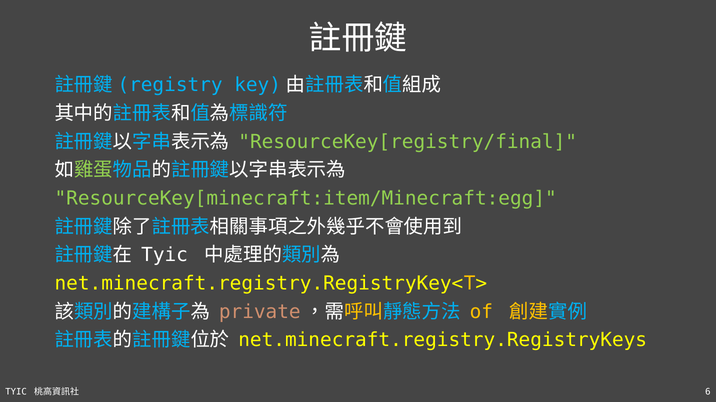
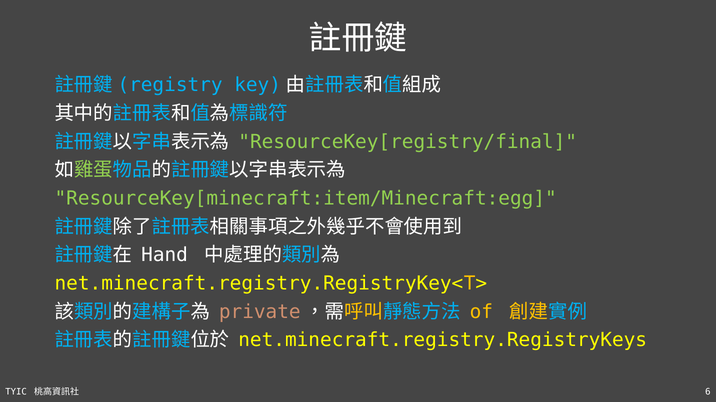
Tyic: Tyic -> Hand (165, 256)
